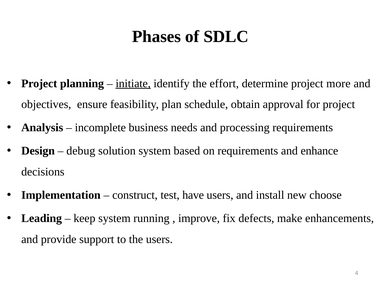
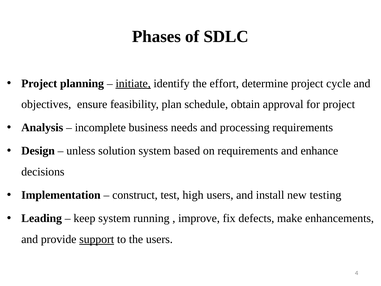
more: more -> cycle (338, 83)
debug: debug -> unless (81, 151)
have: have -> high (193, 195)
choose: choose -> testing (326, 195)
support underline: none -> present (97, 239)
